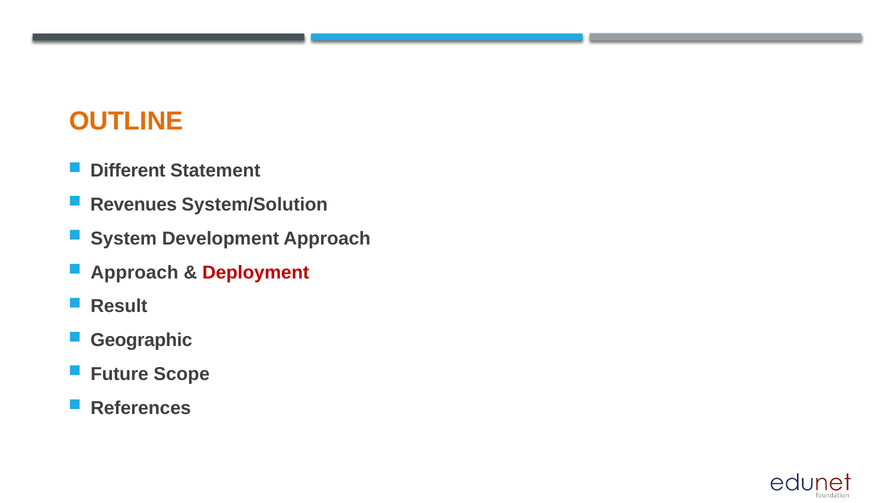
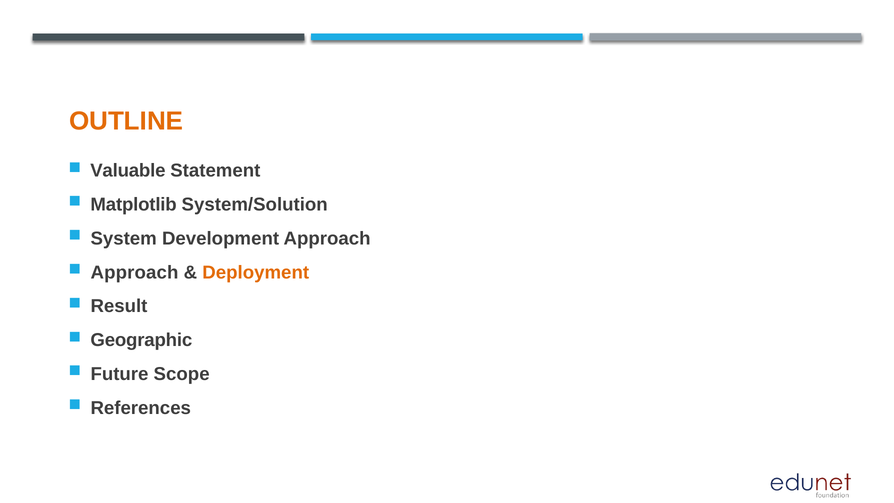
Different: Different -> Valuable (128, 171)
Revenues: Revenues -> Matplotlib (134, 205)
Deployment colour: red -> orange (256, 272)
